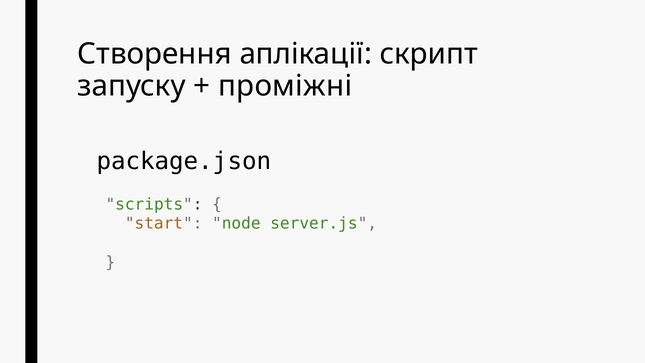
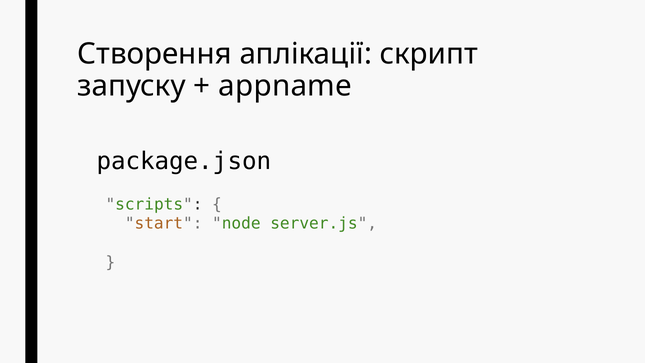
проміжні: проміжні -> appname (285, 86)
